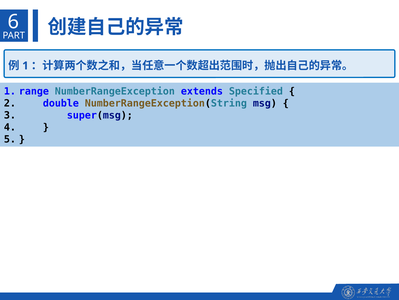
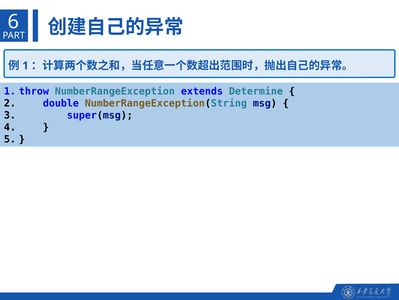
range: range -> throw (34, 91)
Specified: Specified -> Determine (256, 91)
